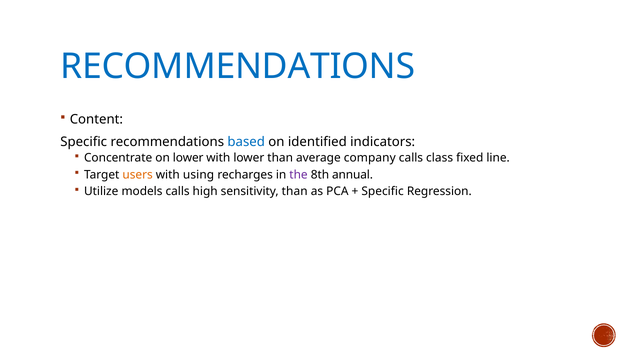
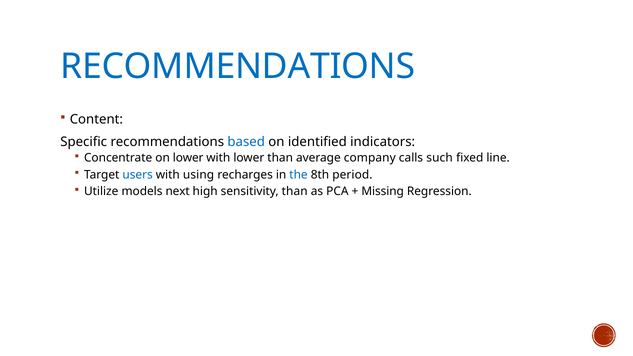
class: class -> such (440, 158)
users colour: orange -> blue (138, 175)
the colour: purple -> blue (299, 175)
annual: annual -> period (352, 175)
models calls: calls -> next (178, 191)
Specific: Specific -> Missing (383, 191)
